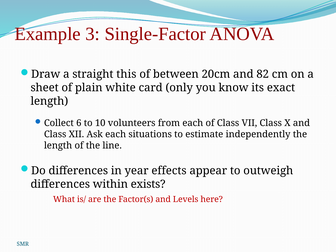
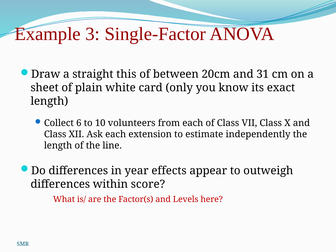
82: 82 -> 31 (263, 74)
situations: situations -> extension (150, 134)
exists: exists -> score (148, 184)
